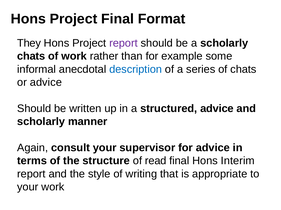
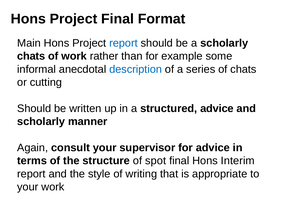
They: They -> Main (29, 43)
report colour: purple -> blue (123, 43)
or advice: advice -> cutting (46, 83)
read: read -> spot (156, 161)
